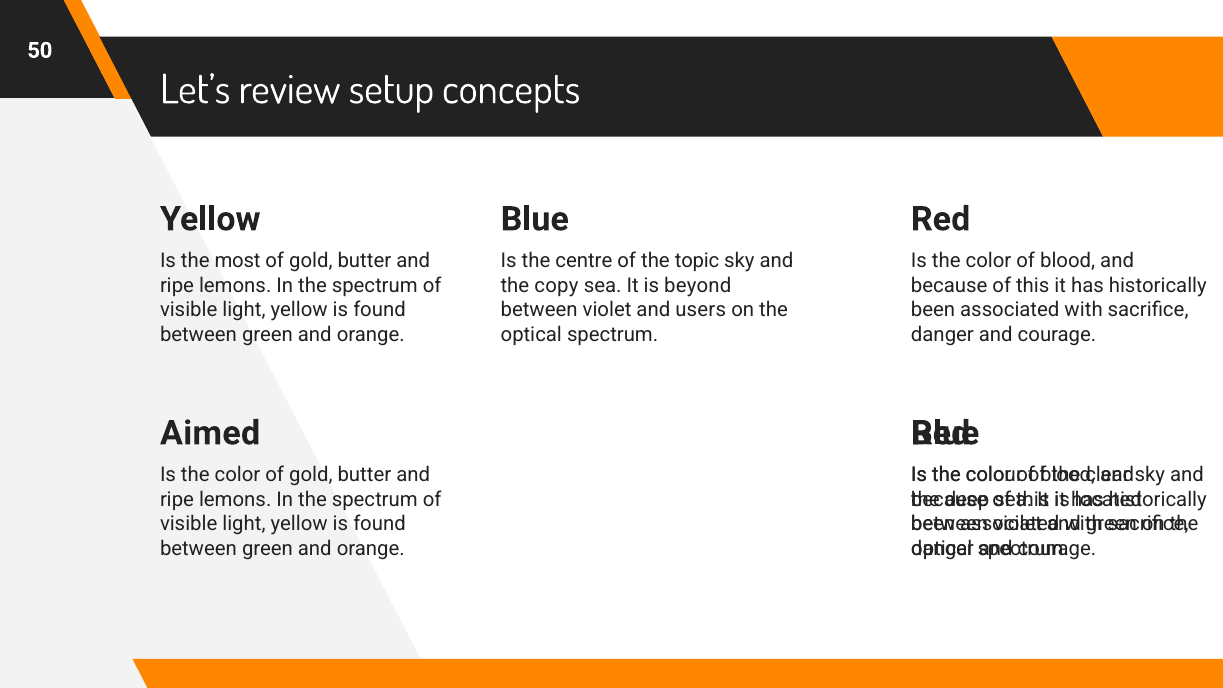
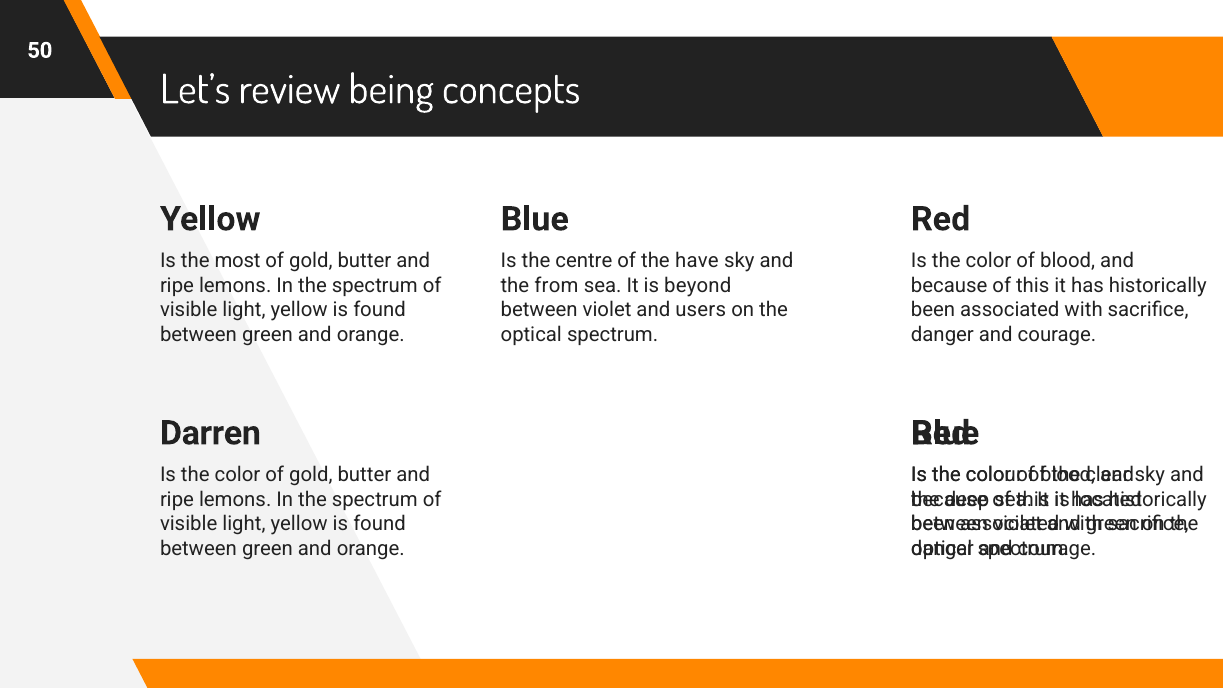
setup: setup -> being (391, 90)
topic: topic -> have (697, 261)
copy: copy -> from (556, 285)
Aimed: Aimed -> Darren (210, 433)
